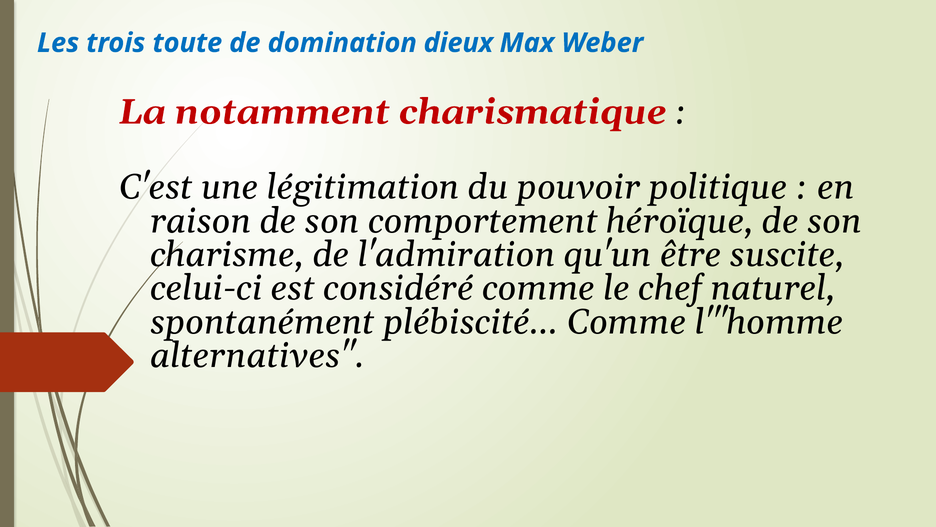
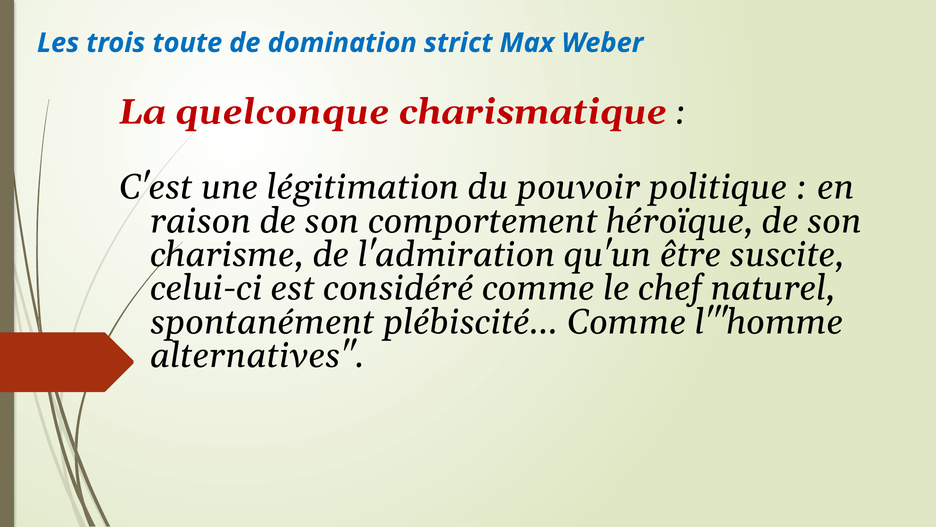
dieux: dieux -> strict (458, 43)
notamment: notamment -> quelconque (282, 112)
